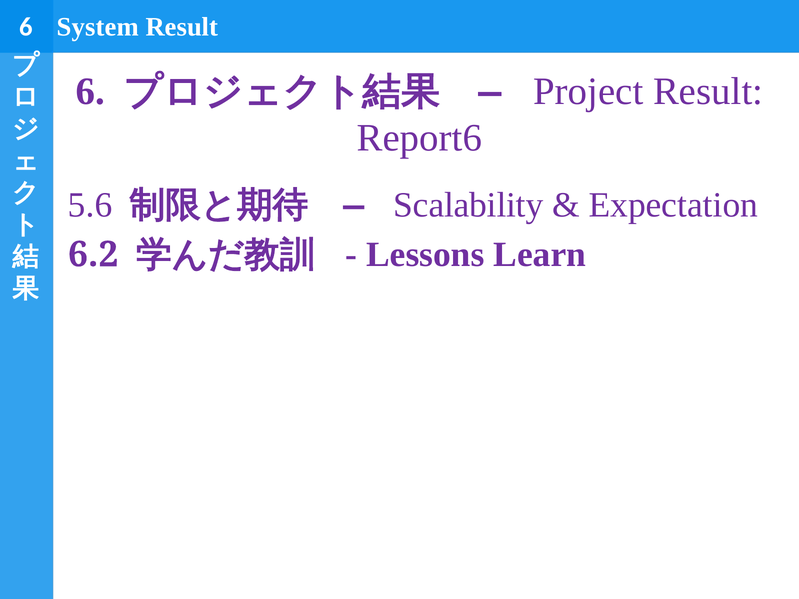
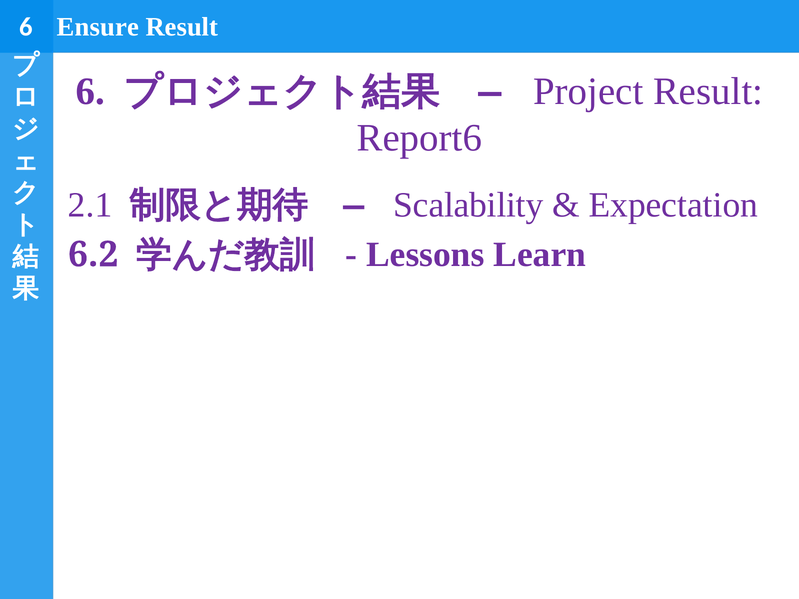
System: System -> Ensure (98, 27)
5.6: 5.6 -> 2.1 (90, 205)
